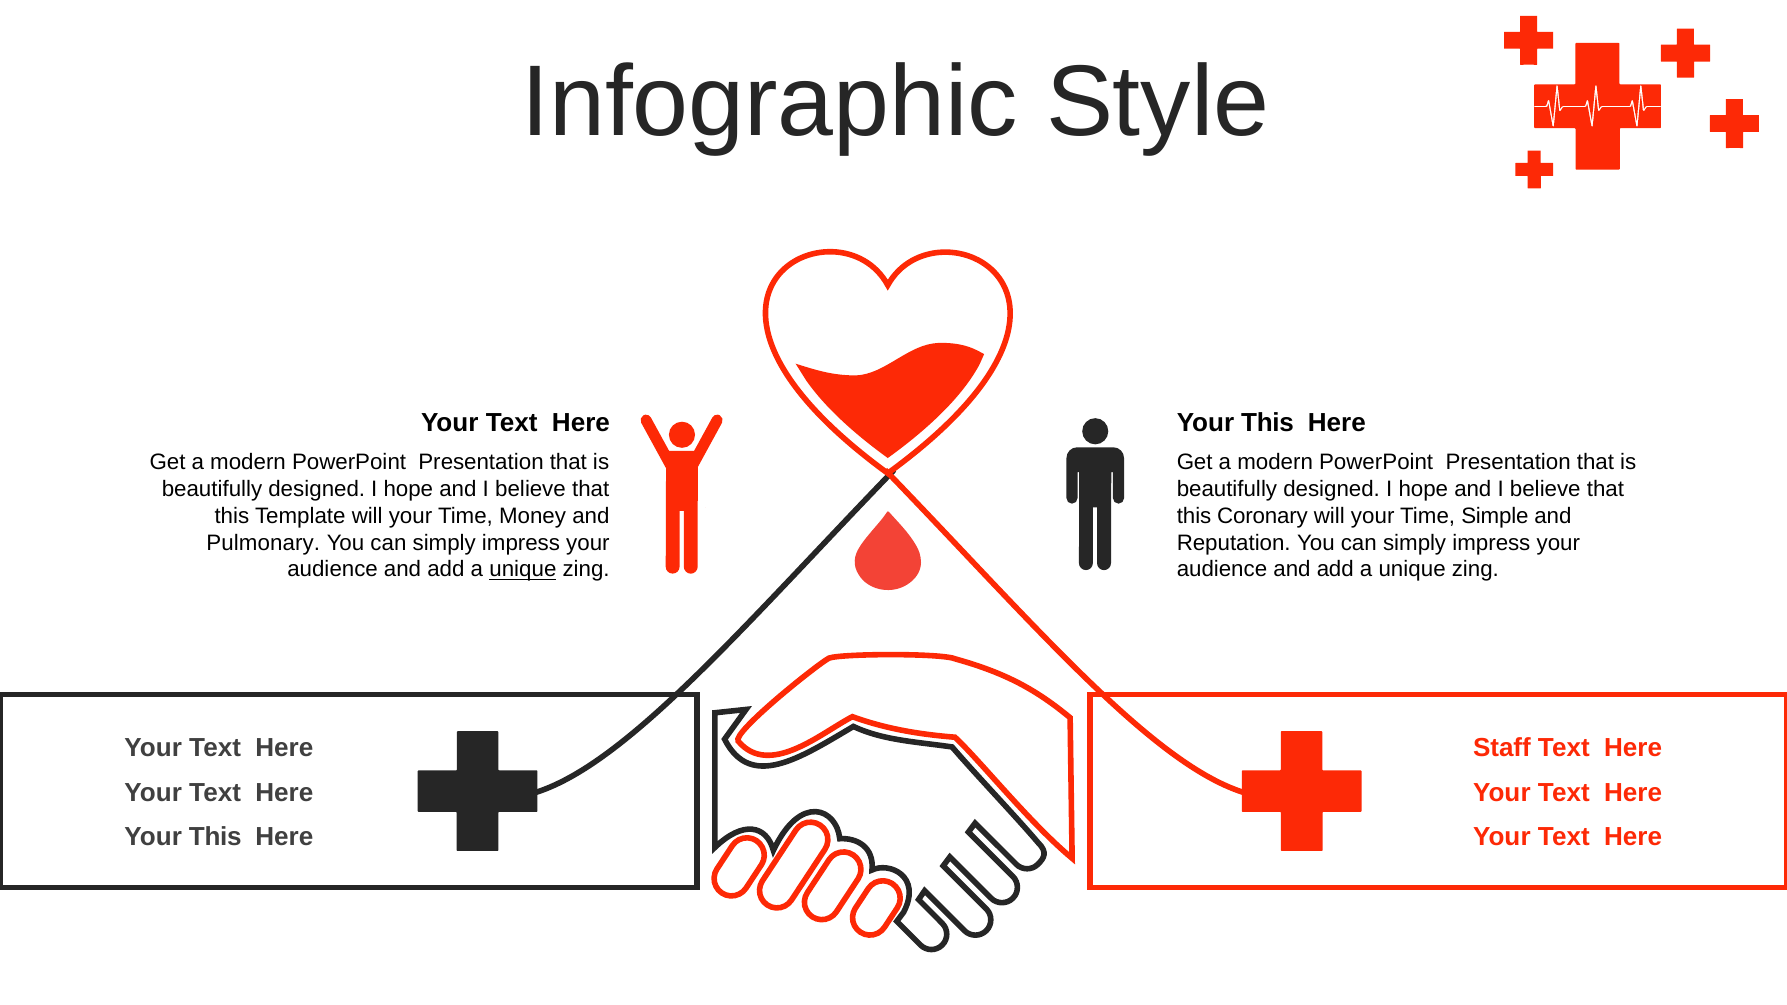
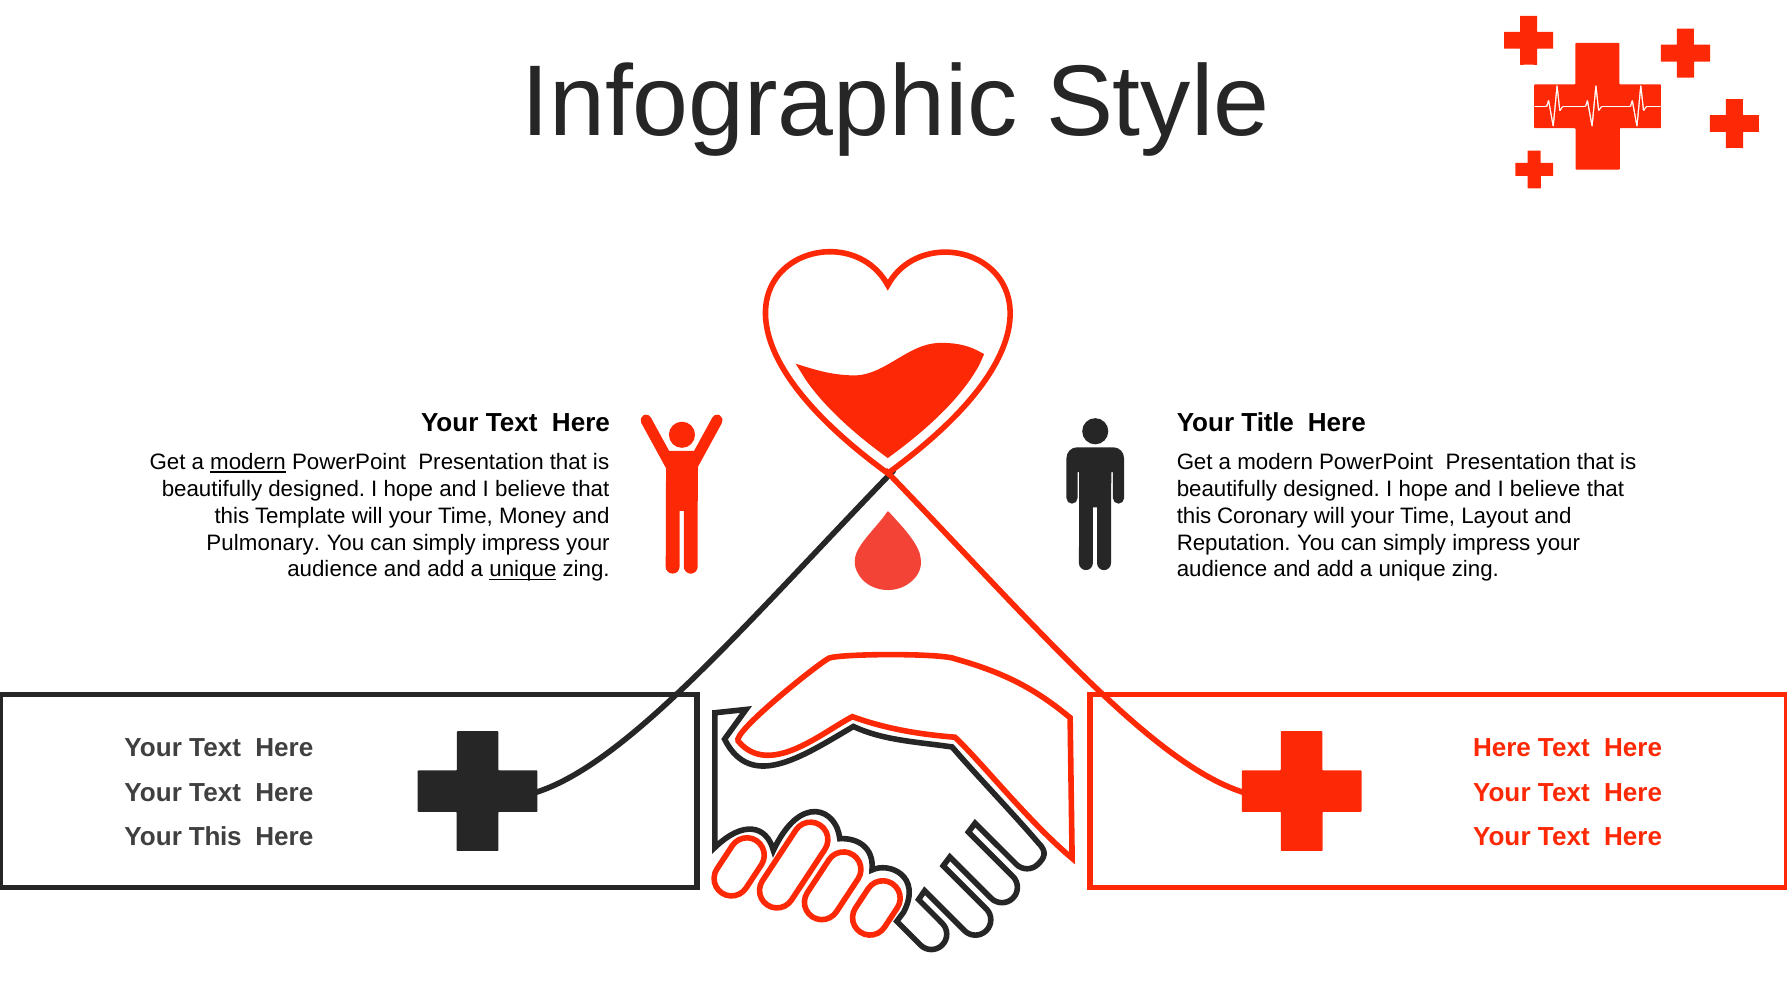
This: This -> Title (1268, 423)
modern underline: none -> present (248, 462)
Simple: Simple -> Layout (1495, 516)
Staff: Staff -> Here (1502, 748)
